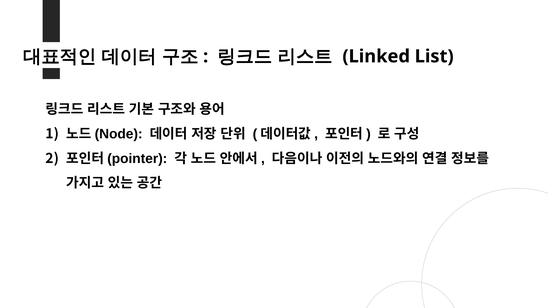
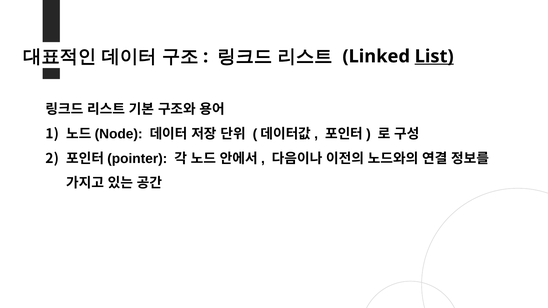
List underline: none -> present (434, 56)
